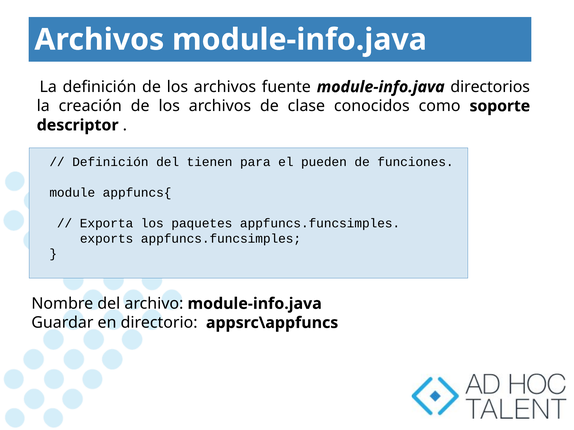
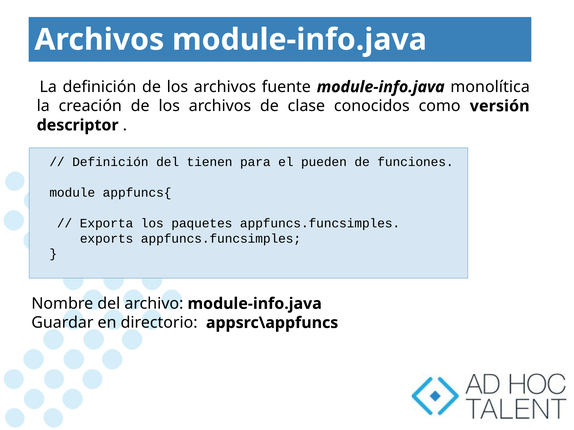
directorios: directorios -> monolítica (490, 87)
soporte: soporte -> versión (500, 106)
